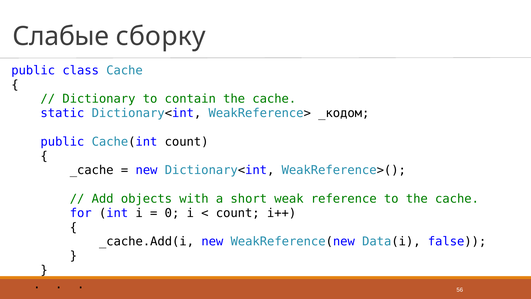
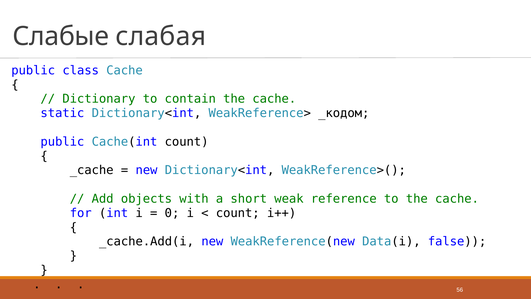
сборку: сборку -> слабая (161, 36)
